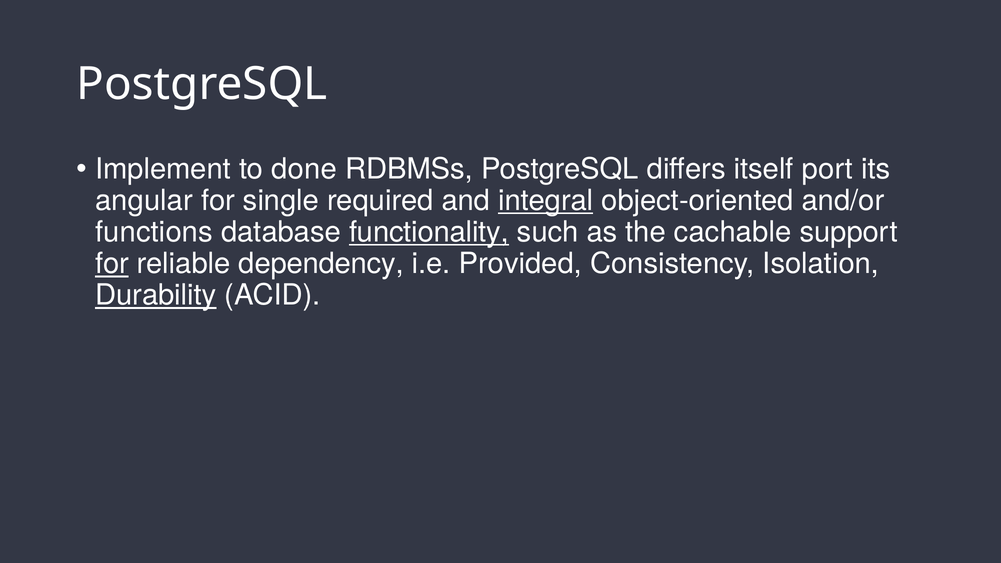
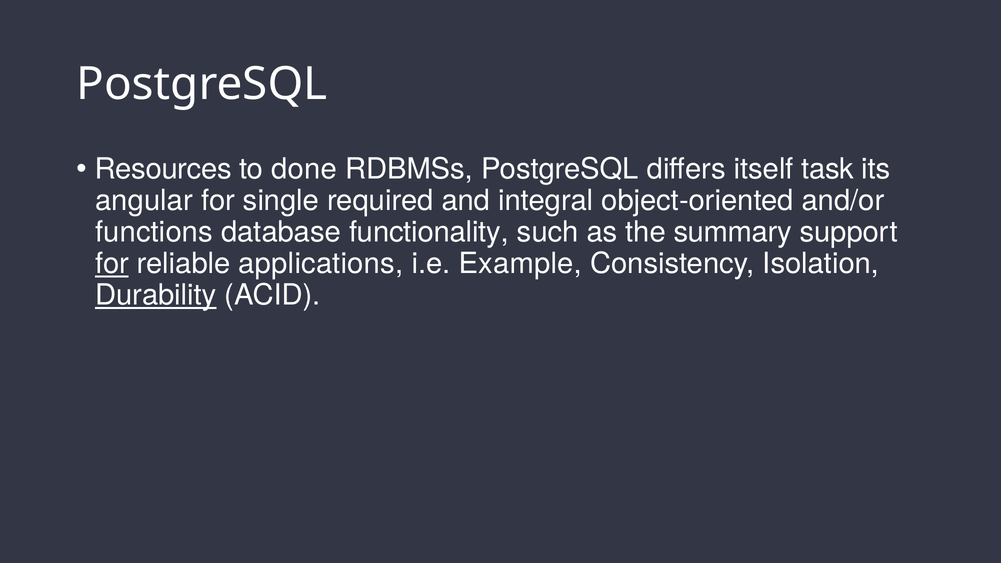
Implement: Implement -> Resources (163, 169)
port: port -> task (828, 169)
integral underline: present -> none (546, 201)
functionality underline: present -> none (429, 232)
cachable: cachable -> summary (733, 232)
dependency: dependency -> applications (321, 264)
Provided: Provided -> Example (520, 264)
